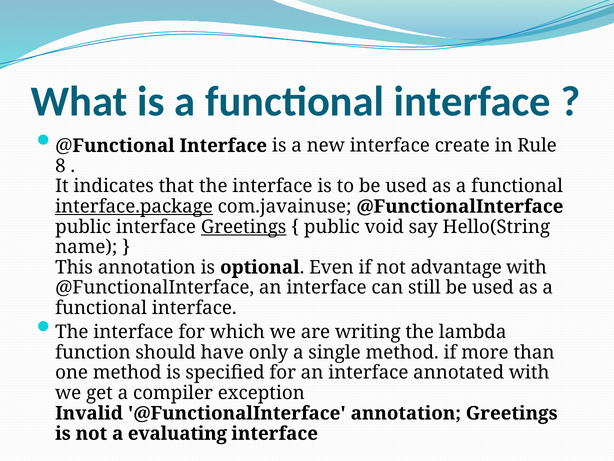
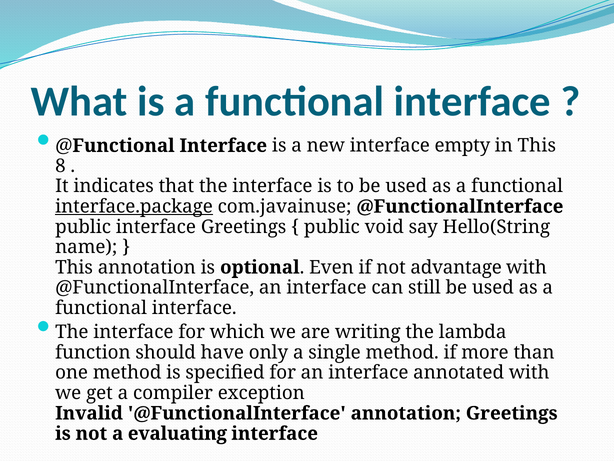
create: create -> empty (462, 146)
in Rule: Rule -> This (537, 146)
Greetings underline: present -> none (244, 227)
